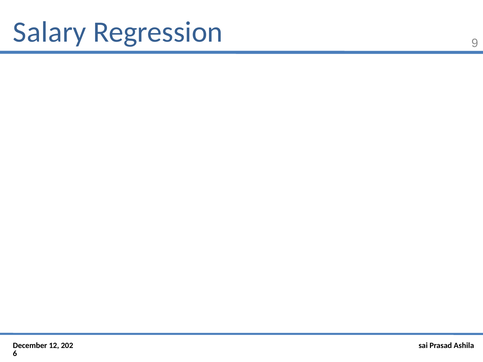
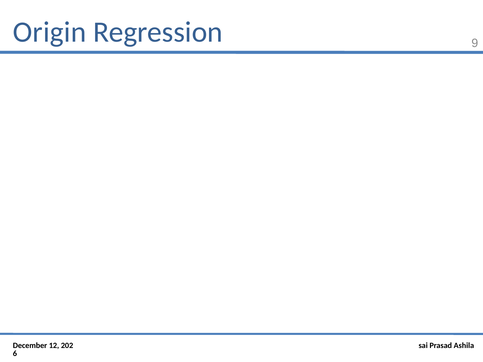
Salary: Salary -> Origin (50, 32)
